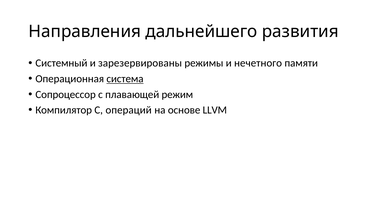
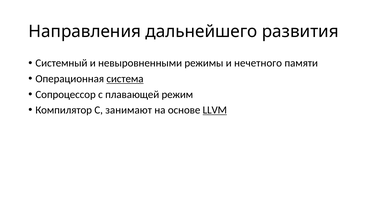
зарезервированы: зарезервированы -> невыровненными (140, 63)
операций: операций -> занимают (129, 110)
LLVM underline: none -> present (215, 110)
